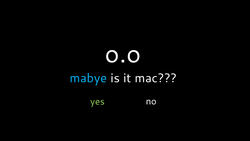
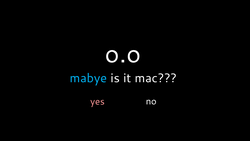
yes colour: light green -> pink (98, 101)
